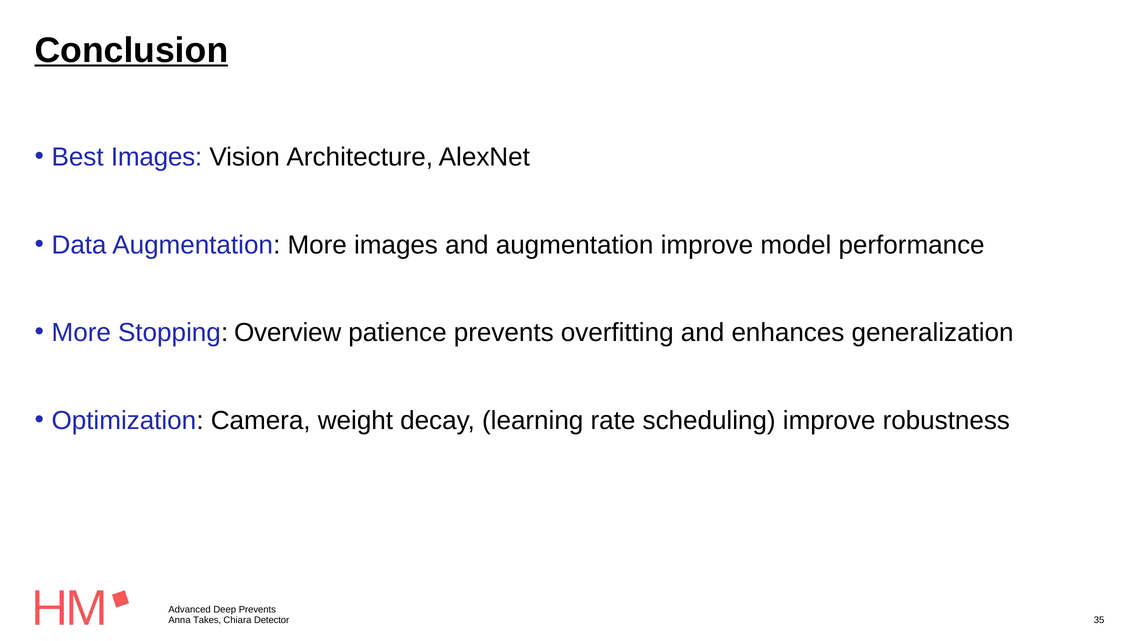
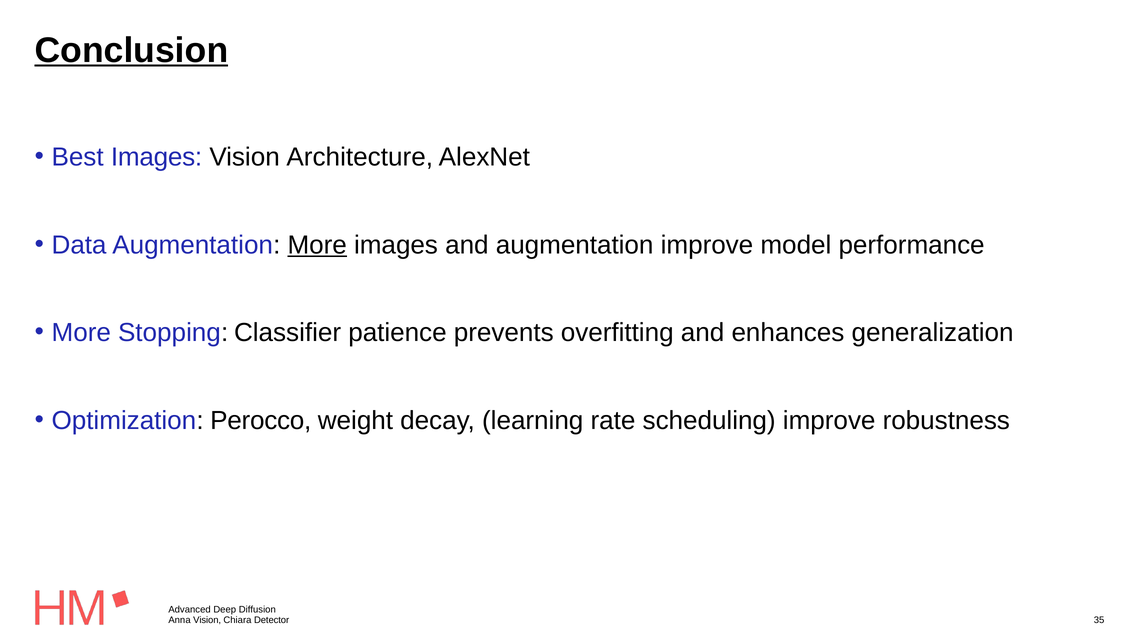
More underline: none -> present (317, 245)
Overview: Overview -> Classifier (288, 333)
Camera: Camera -> Perocco (261, 420)
Deep Prevents: Prevents -> Diffusion (257, 609)
Anna Takes: Takes -> Vision (207, 620)
